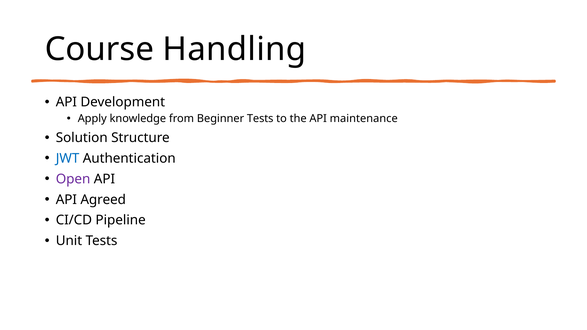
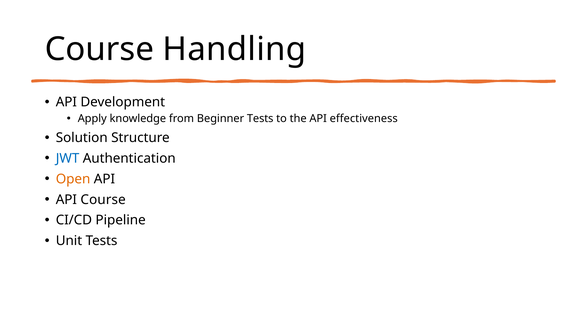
maintenance: maintenance -> effectiveness (364, 119)
Open colour: purple -> orange (73, 179)
API Agreed: Agreed -> Course (103, 200)
